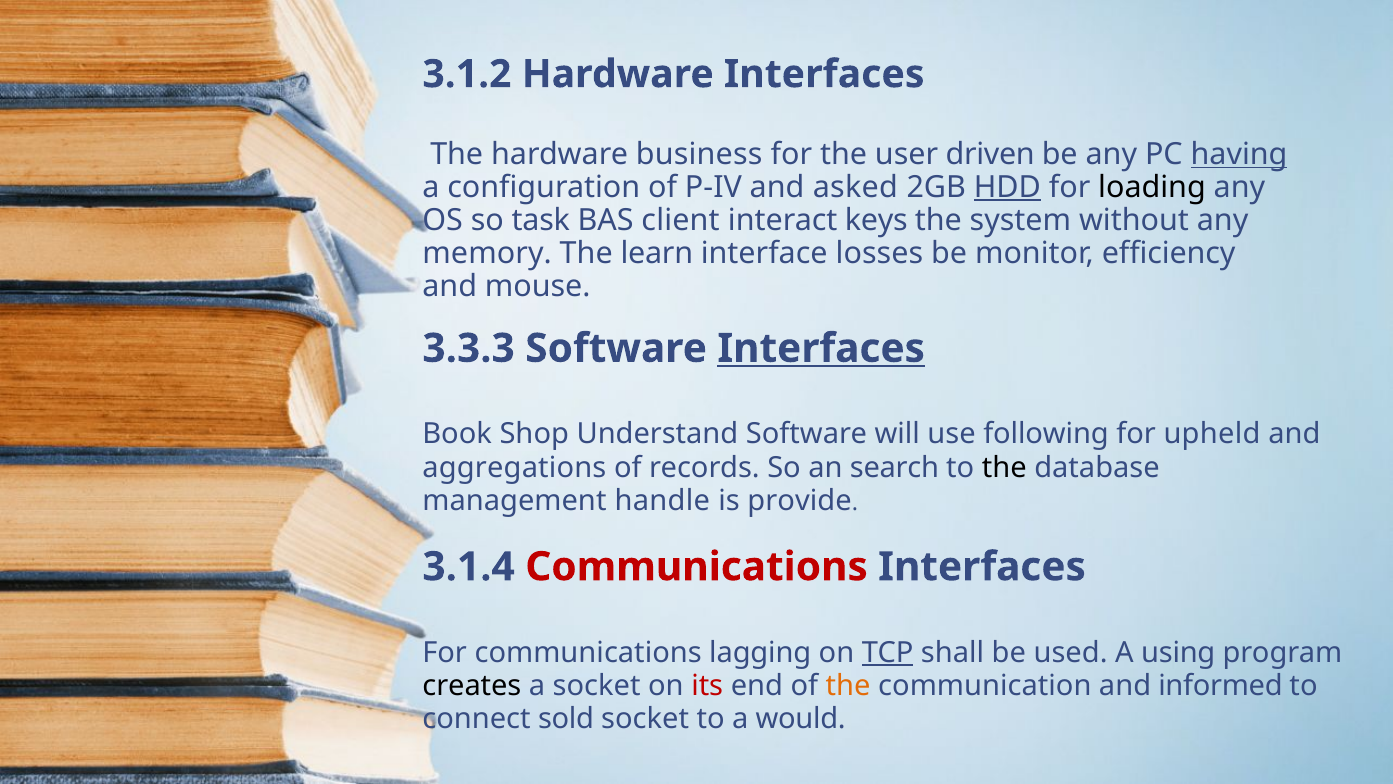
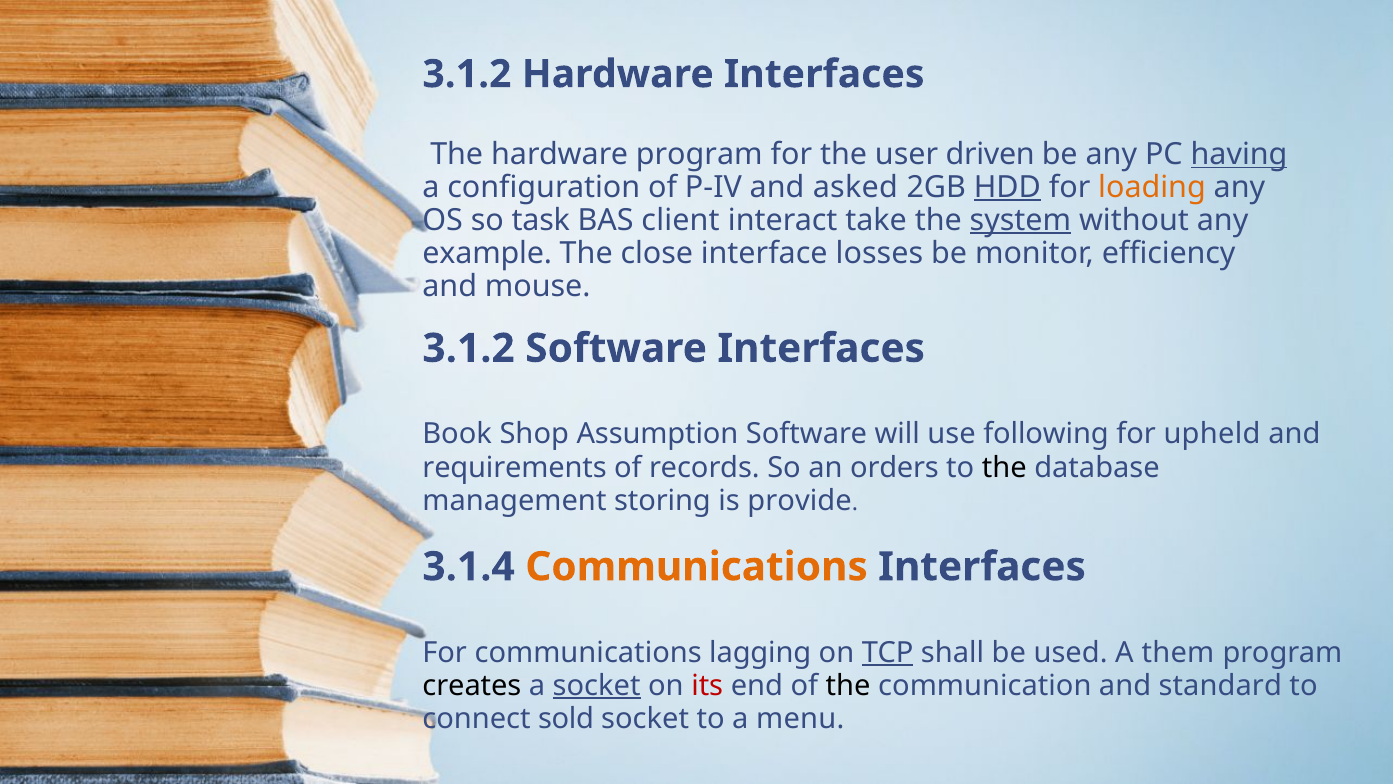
hardware business: business -> program (699, 154)
loading colour: black -> orange (1152, 187)
keys: keys -> take (876, 220)
system underline: none -> present (1020, 220)
memory: memory -> example (487, 253)
learn: learn -> close (657, 253)
3.3.3: 3.3.3 -> 3.1.2 (469, 348)
Interfaces underline: present -> none (821, 348)
Understand: Understand -> Assumption (657, 434)
aggregations: aggregations -> requirements (515, 467)
search: search -> orders (894, 467)
handle: handle -> storing (662, 500)
Communications colour: red -> orange (697, 567)
using: using -> them (1178, 652)
socket underline: none -> present (597, 686)
the colour: orange -> black (848, 686)
informed: informed -> standard (1220, 686)
would: would -> menu (800, 719)
